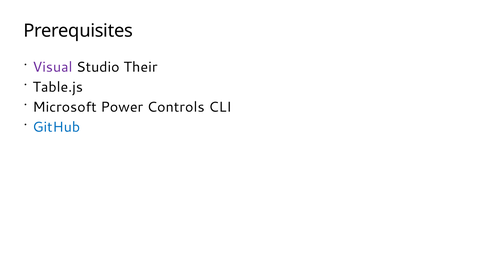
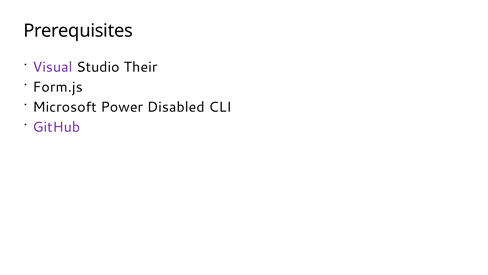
Table.js: Table.js -> Form.js (58, 87)
Controls: Controls -> Disabled (176, 107)
GitHub colour: blue -> purple (56, 127)
